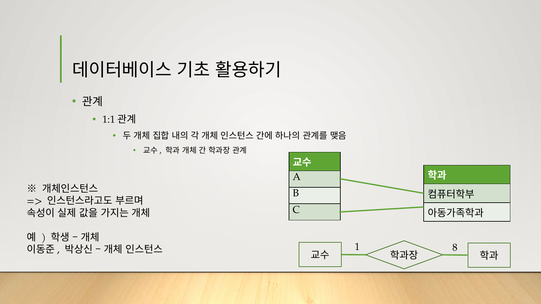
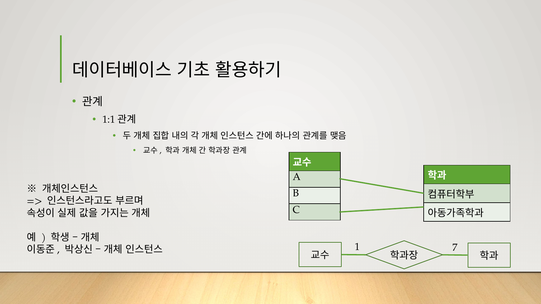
8: 8 -> 7 (455, 248)
